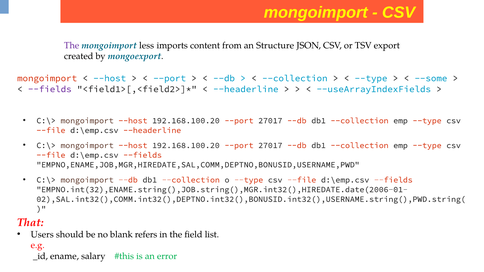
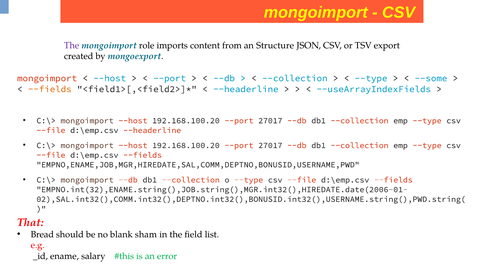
less: less -> role (147, 45)
--fields colour: purple -> orange (50, 89)
Users: Users -> Bread (42, 235)
refers: refers -> sham (146, 235)
